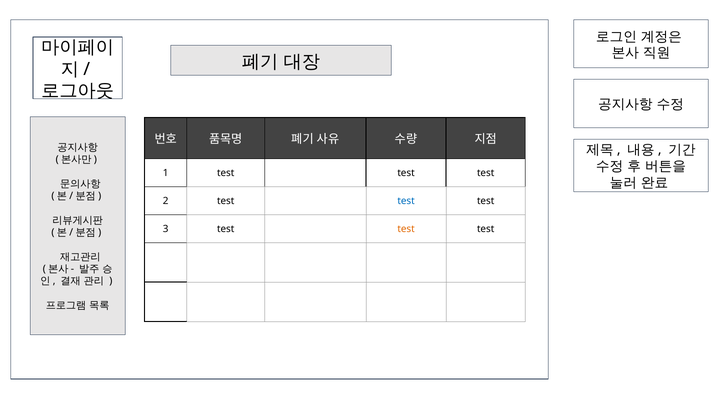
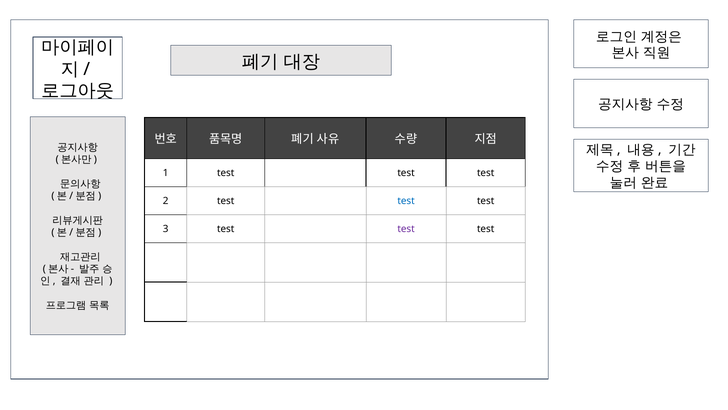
test colour: orange -> purple (406, 229)
